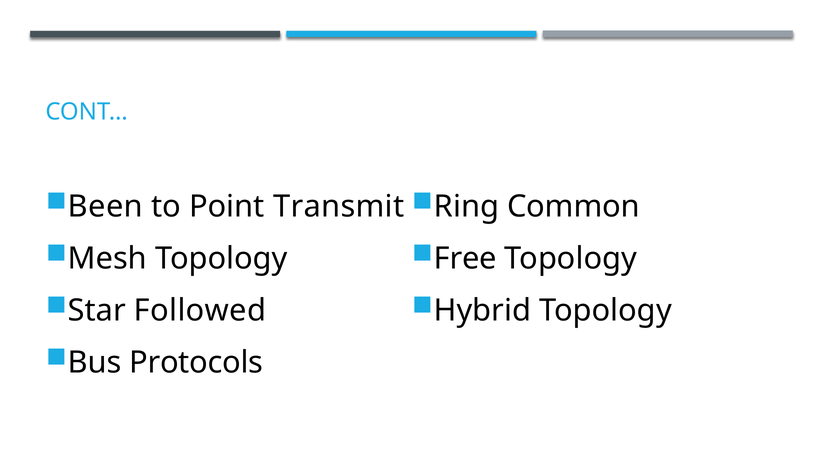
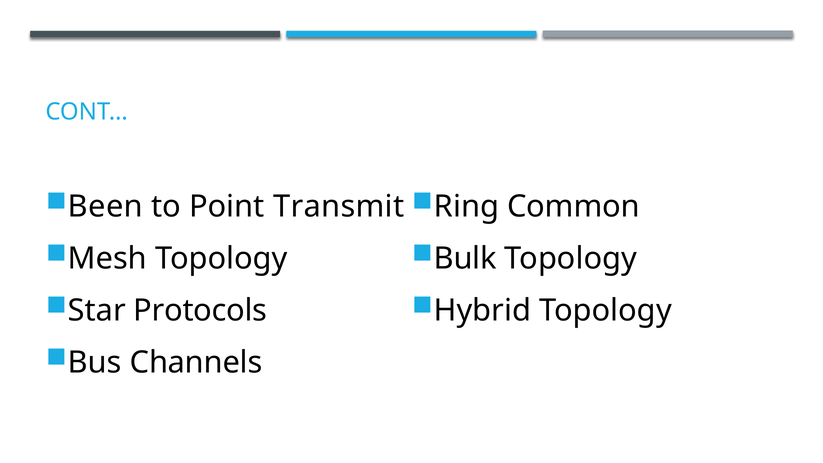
Free: Free -> Bulk (465, 259)
Followed: Followed -> Protocols (200, 311)
Protocols: Protocols -> Channels (196, 363)
